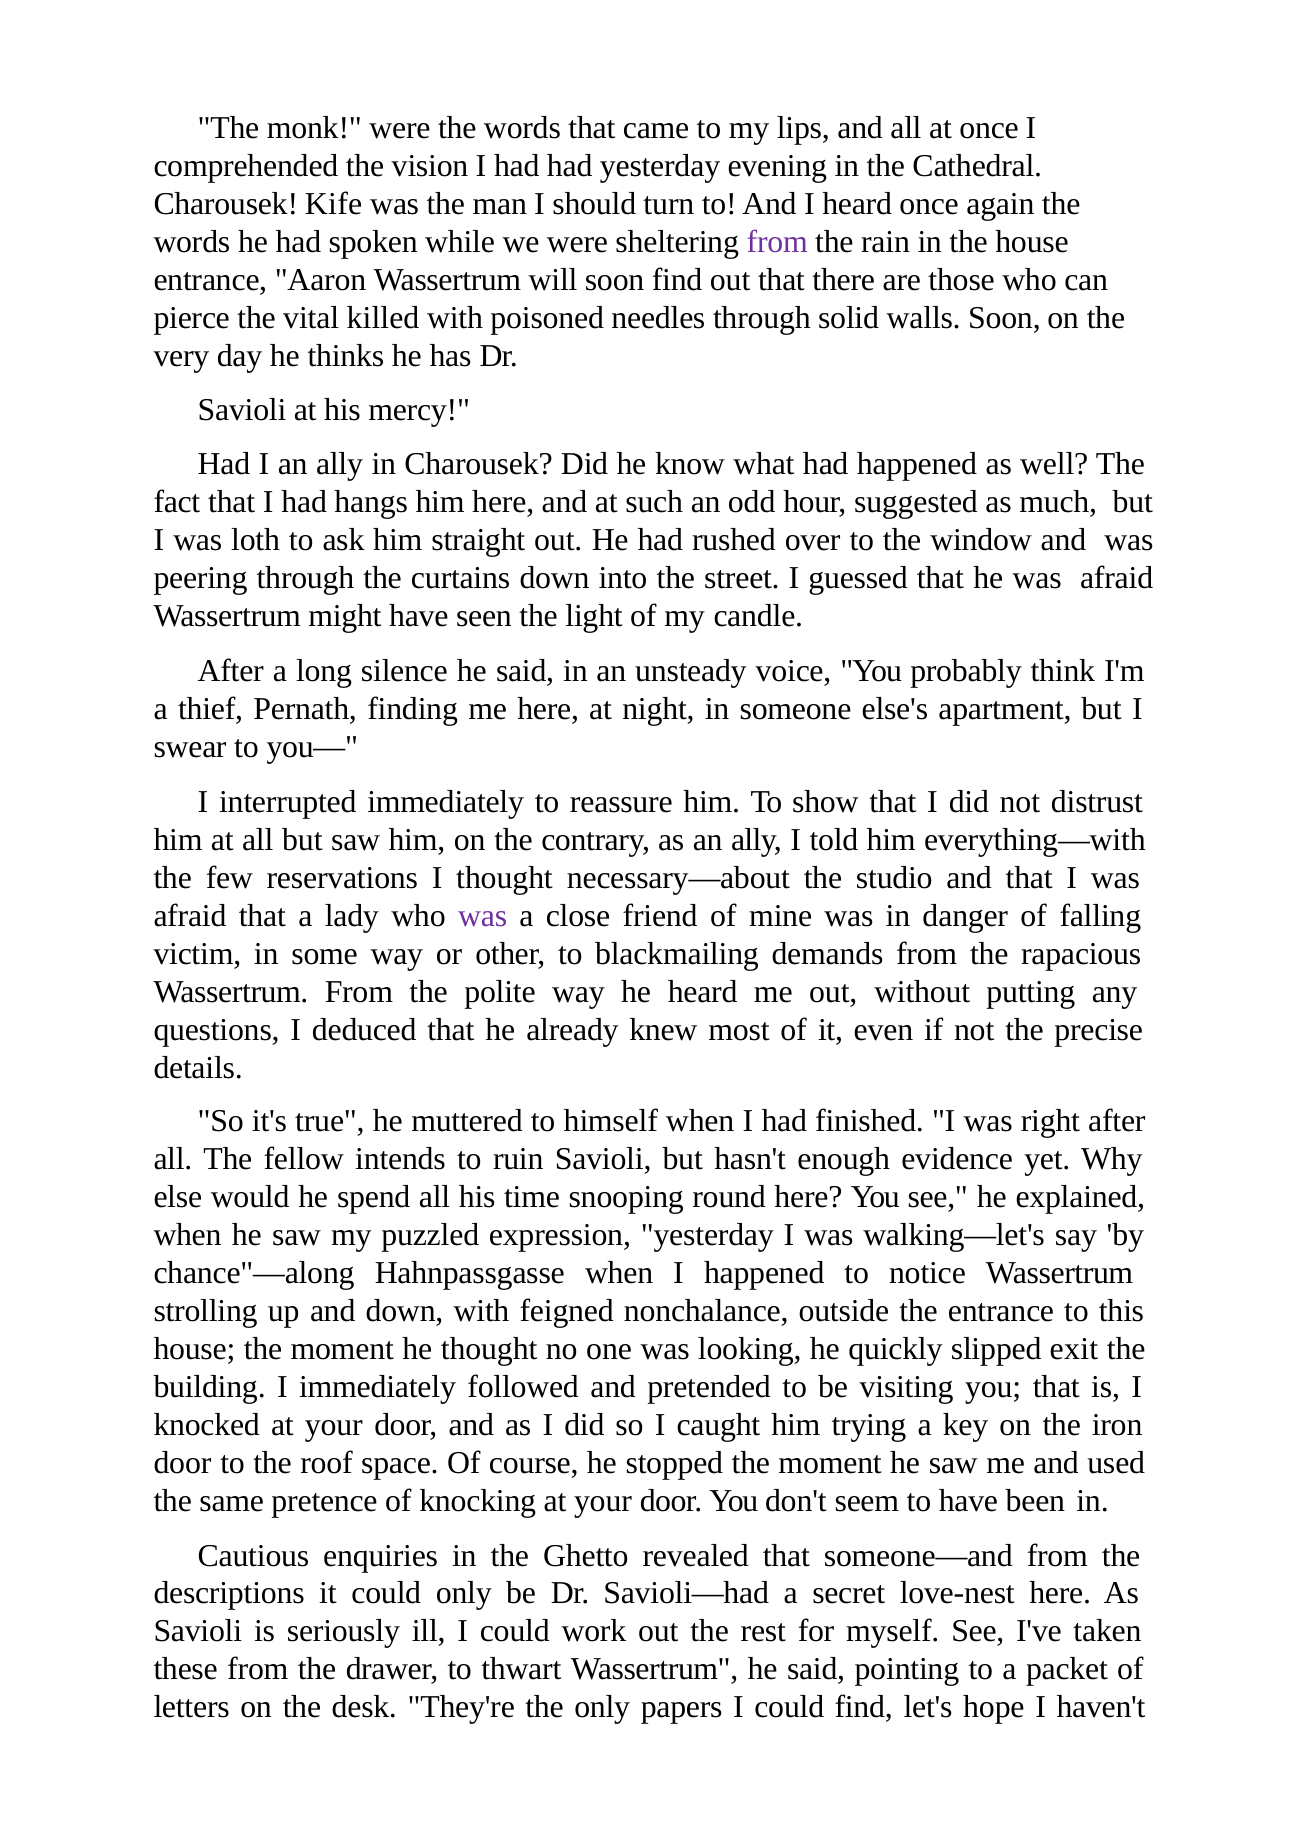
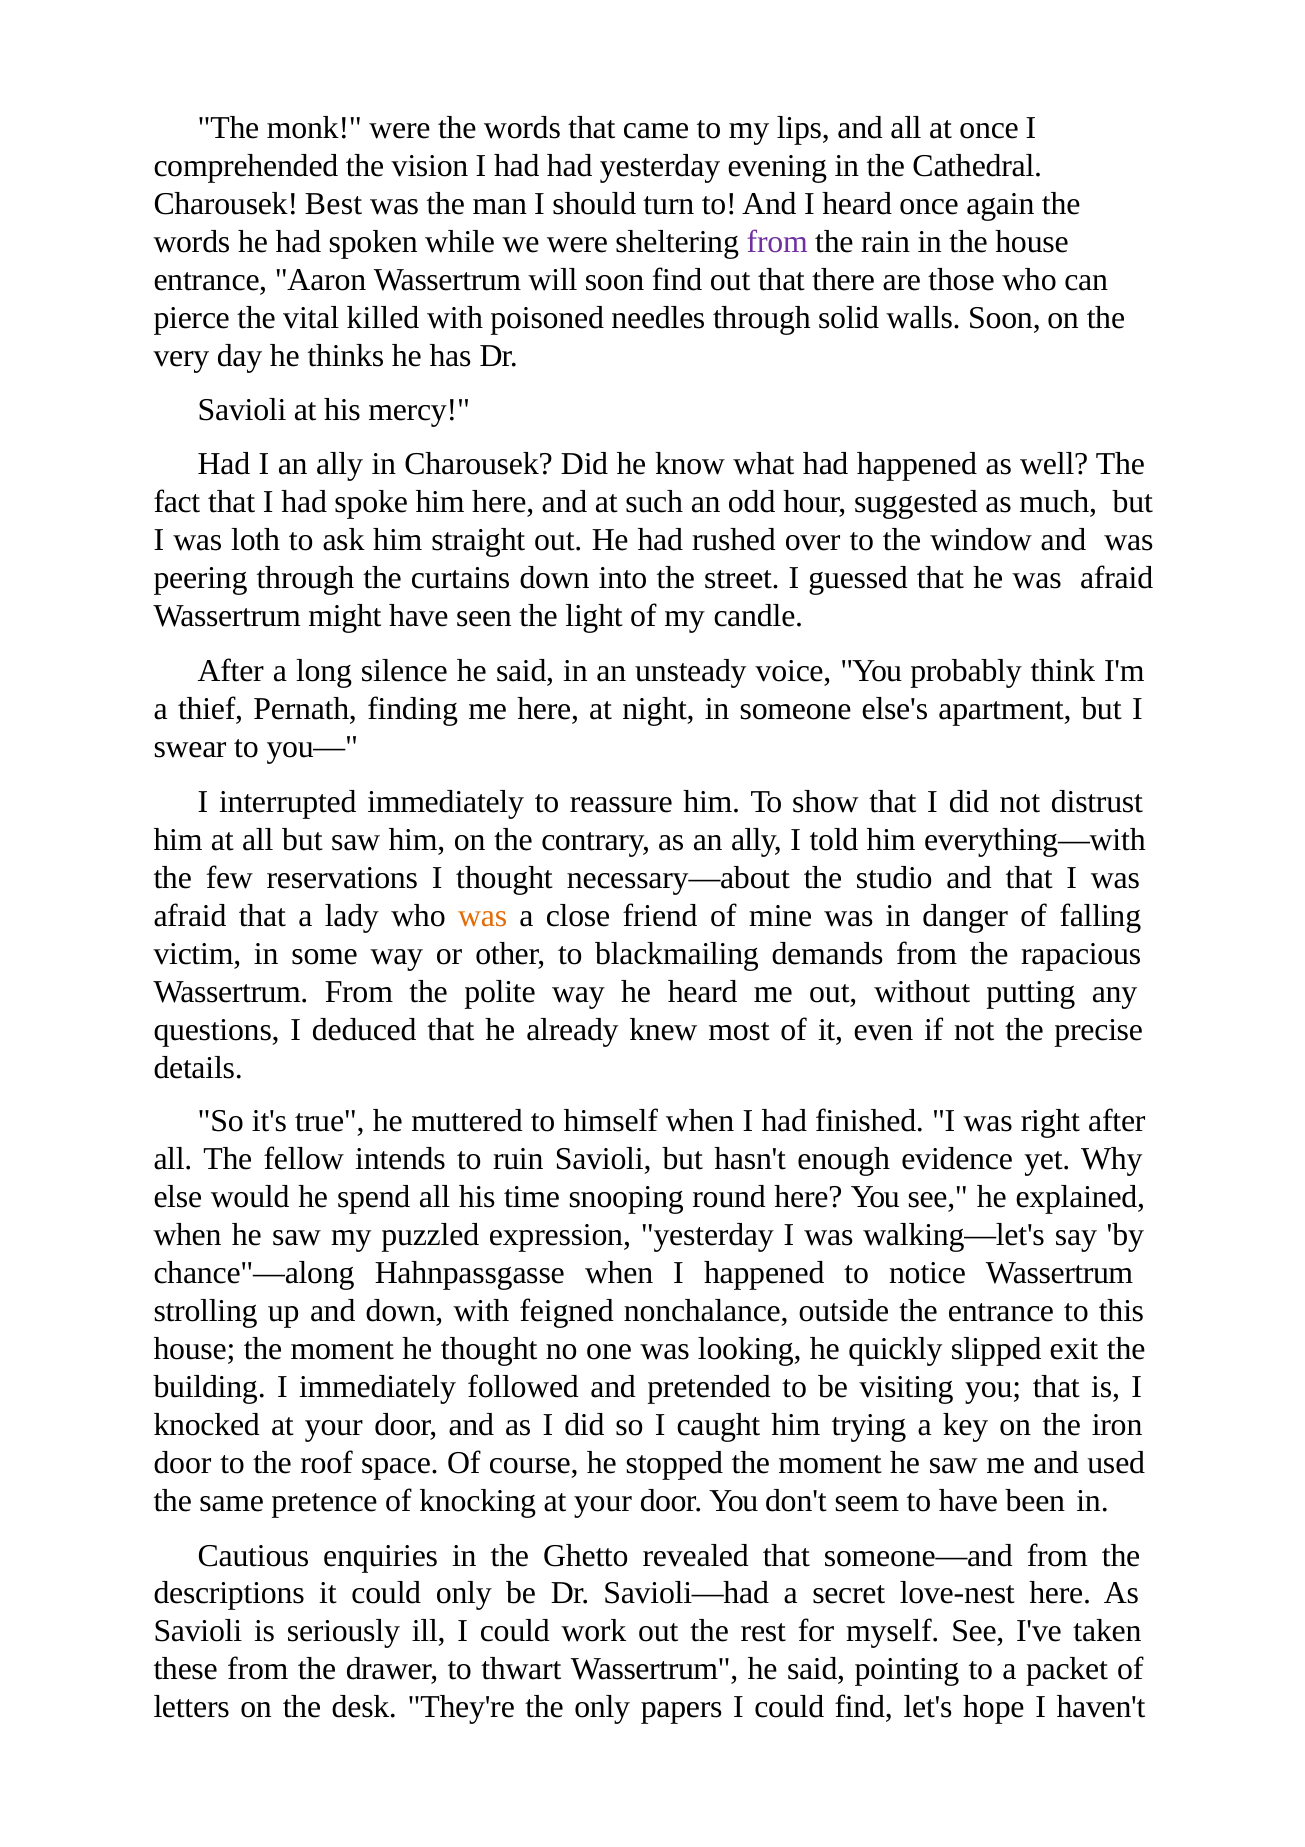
Kife: Kife -> Best (334, 204)
hangs: hangs -> spoke (371, 502)
was colour: purple -> orange (483, 916)
